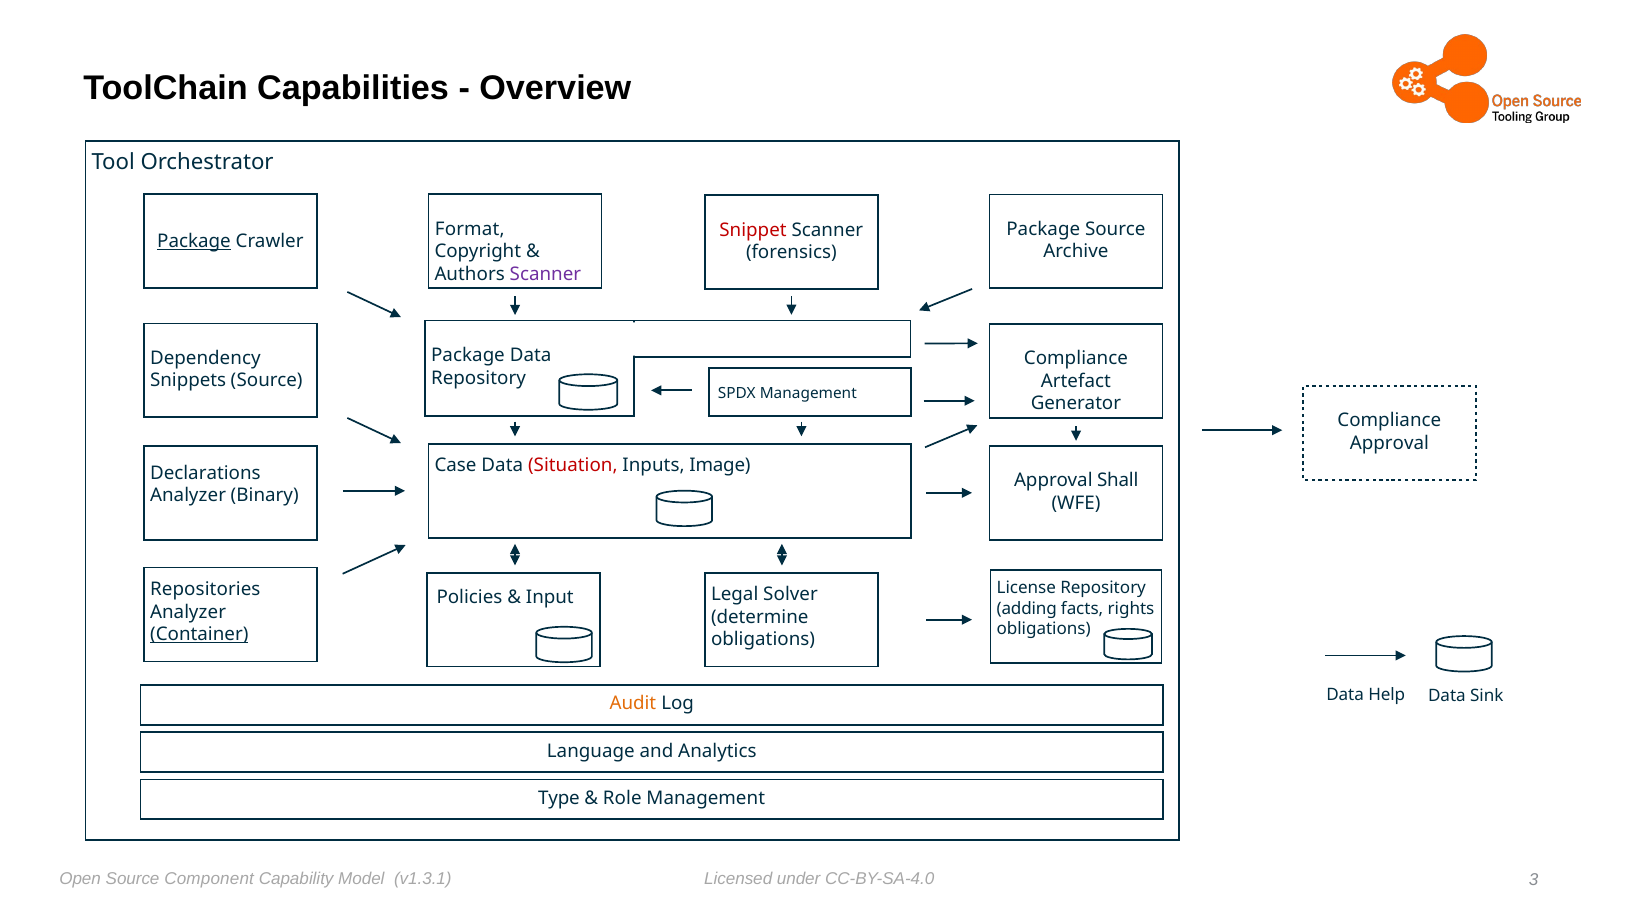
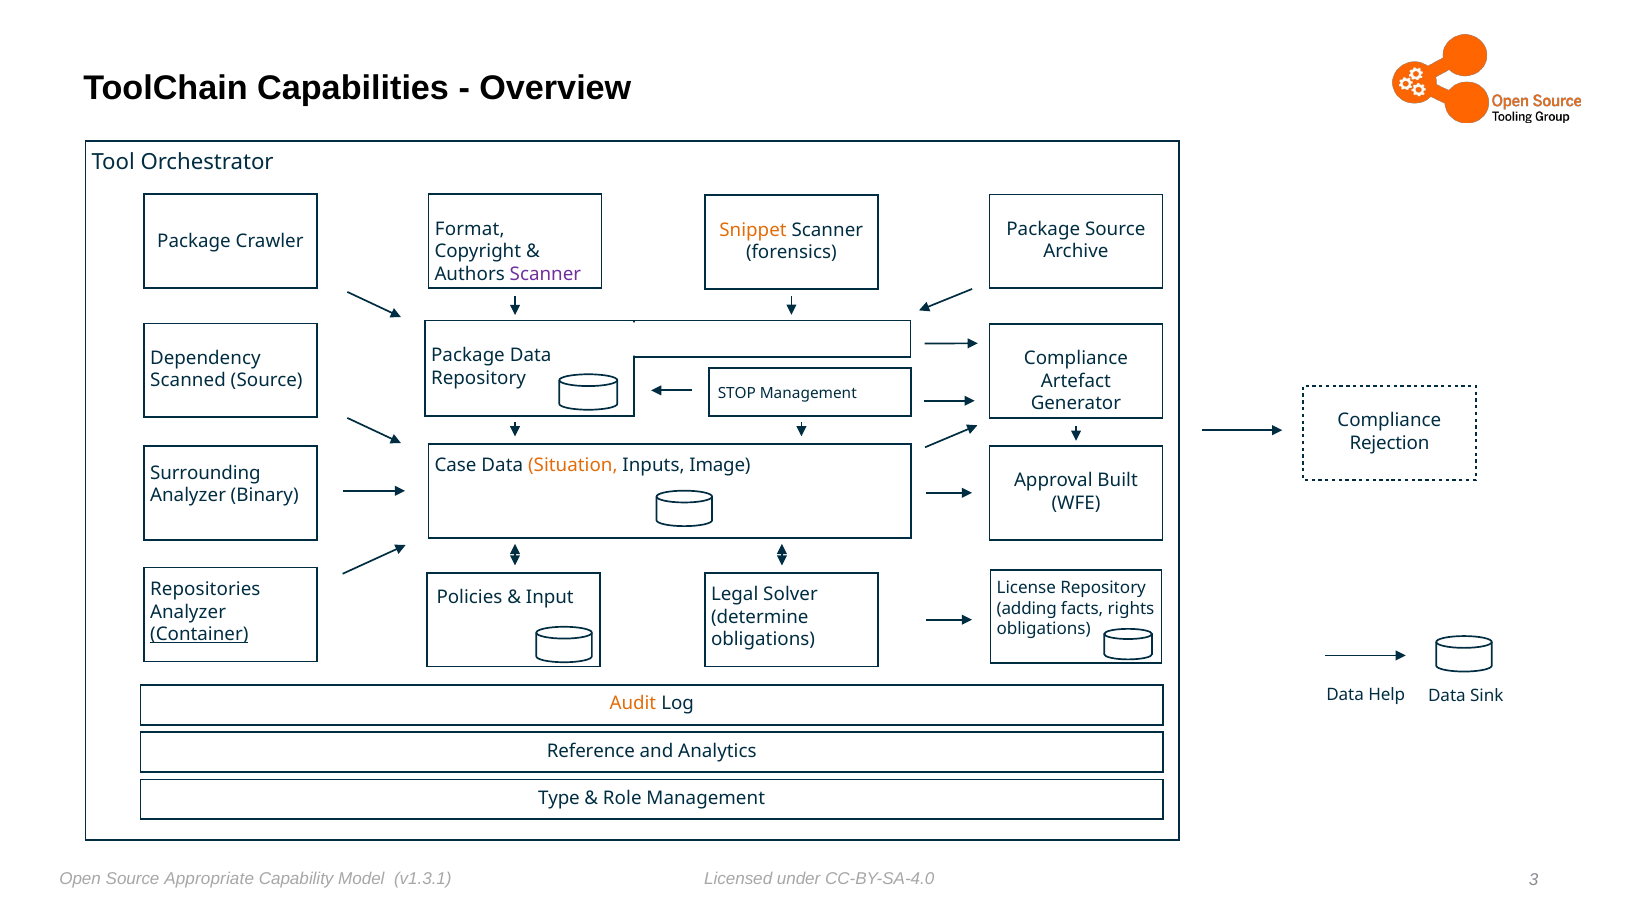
Snippet colour: red -> orange (753, 230)
Package underline: present -> none (194, 242)
Snippets: Snippets -> Scanned (188, 381)
SPDX: SPDX -> STOP (737, 394)
Approval: Approval -> Rejection (1389, 443)
Situation colour: red -> orange (573, 466)
Declarations: Declarations -> Surrounding (205, 473)
Shall: Shall -> Built (1118, 480)
Language: Language -> Reference (591, 751)
Component: Component -> Appropriate (209, 879)
